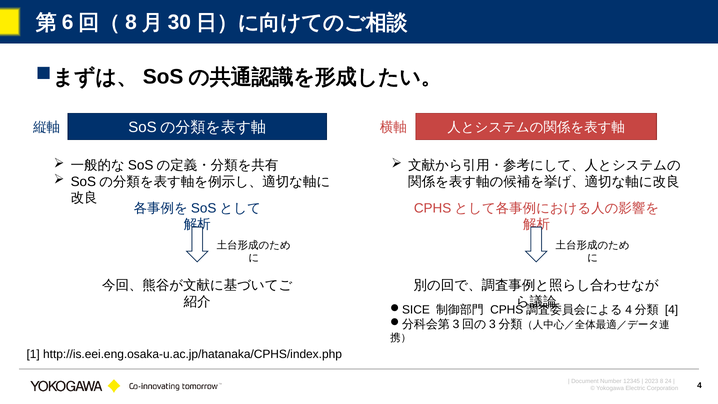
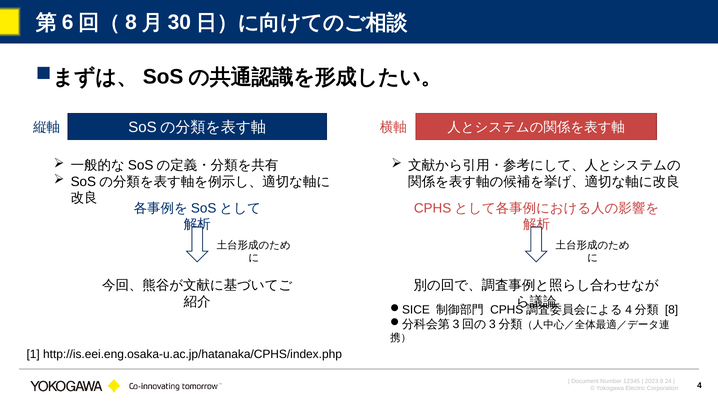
4: 4 -> 8 (672, 310)
